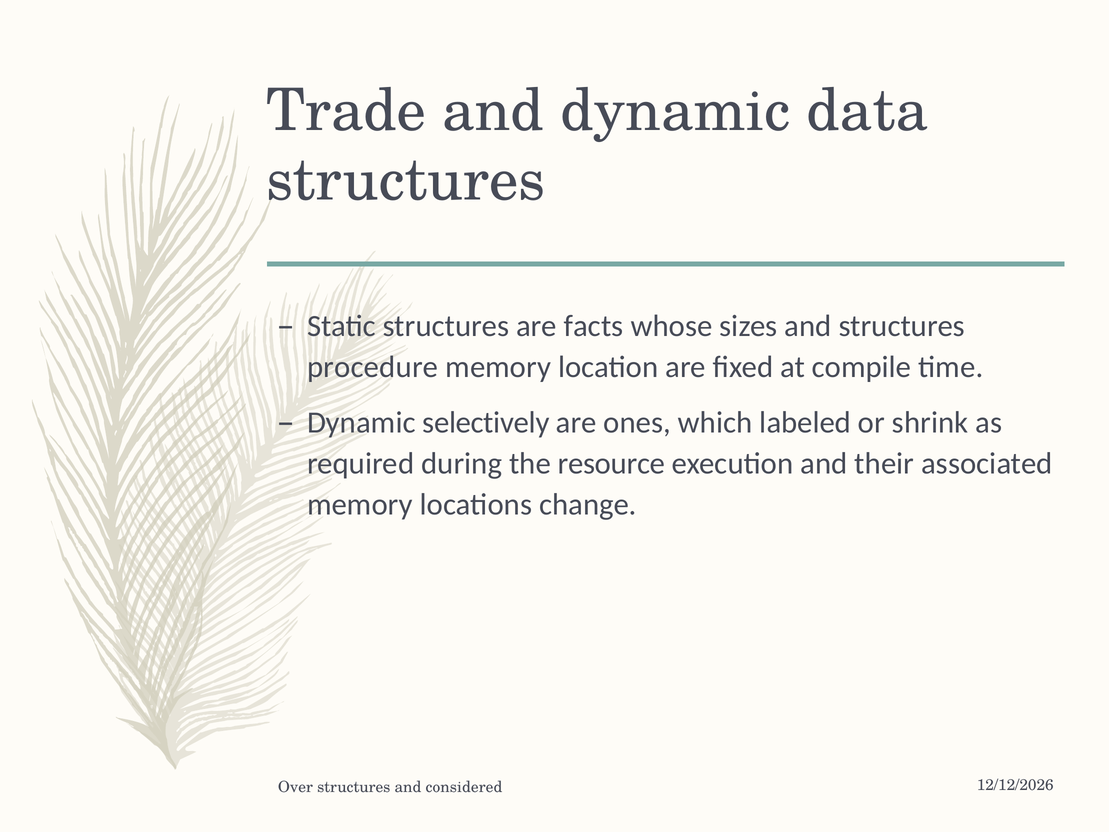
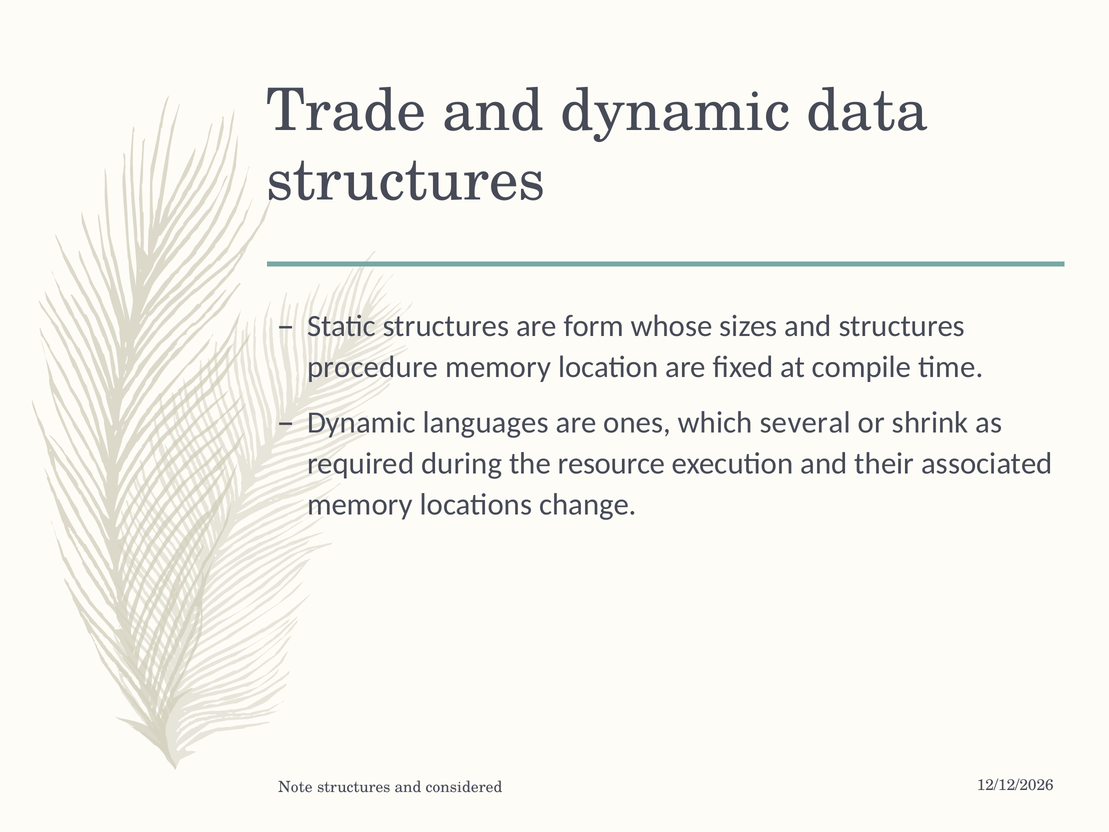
facts: facts -> form (594, 326)
selectively: selectively -> languages (486, 422)
labeled: labeled -> several (805, 422)
Over: Over -> Note (295, 787)
